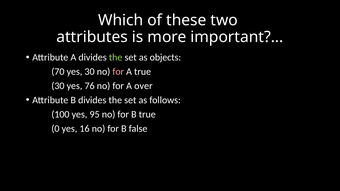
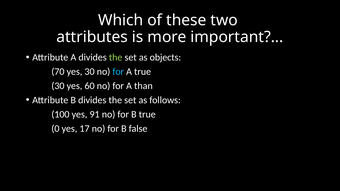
for colour: pink -> light blue (118, 72)
76: 76 -> 60 (90, 86)
over: over -> than (143, 86)
95: 95 -> 91 (95, 115)
16: 16 -> 17 (85, 129)
